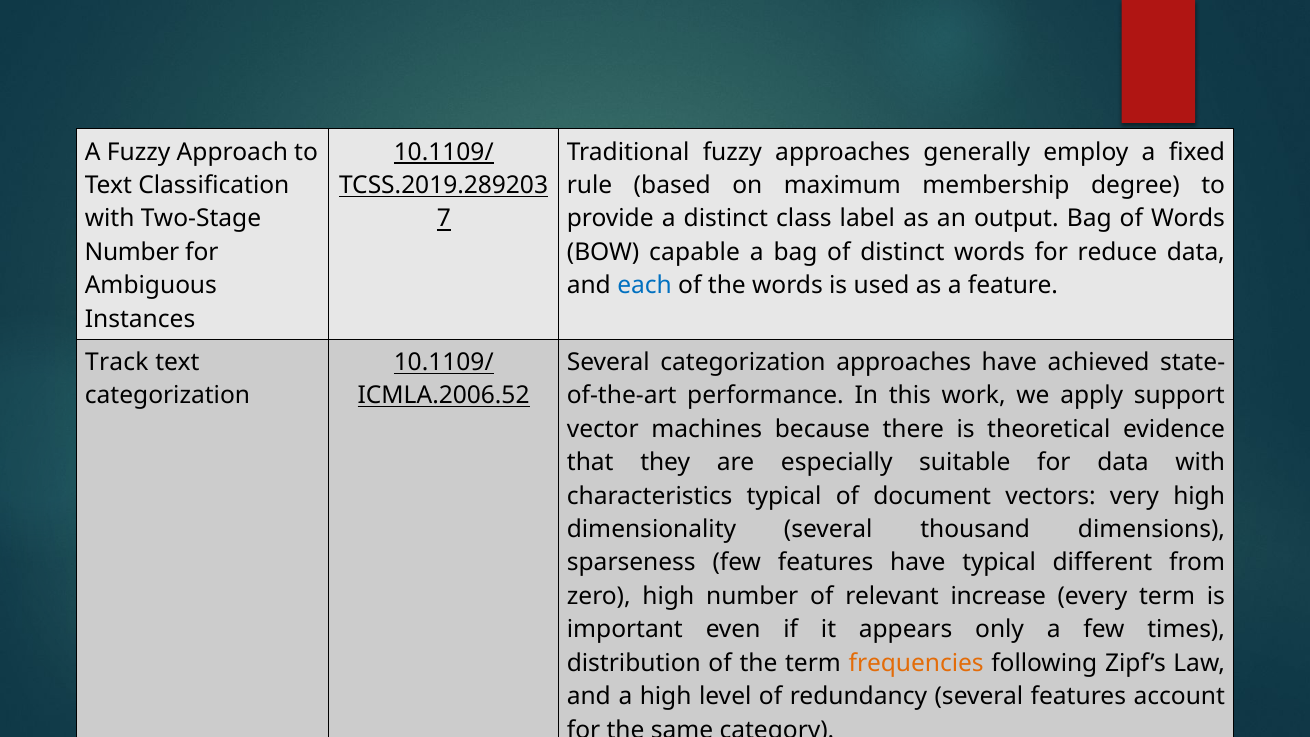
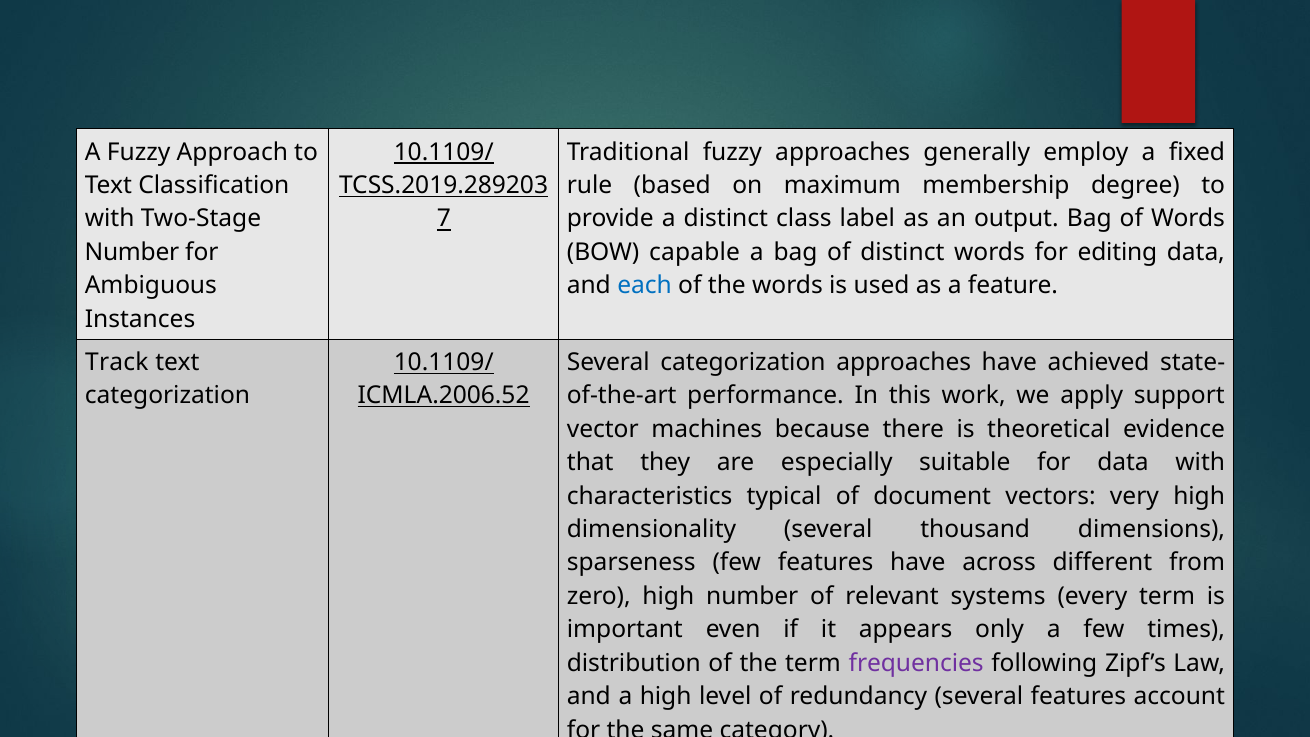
reduce: reduce -> editing (1117, 252)
have typical: typical -> across (999, 563)
increase: increase -> systems (998, 596)
frequencies colour: orange -> purple (916, 663)
